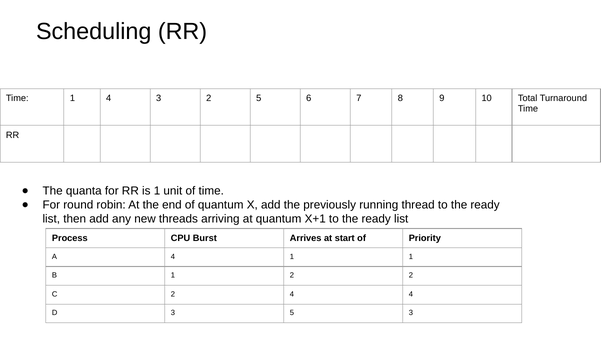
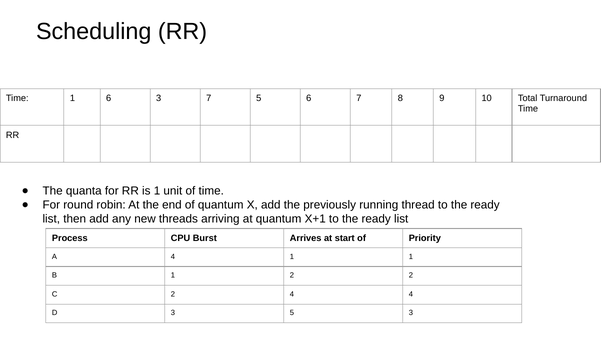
1 4: 4 -> 6 (109, 98)
3 2: 2 -> 7 (209, 98)
